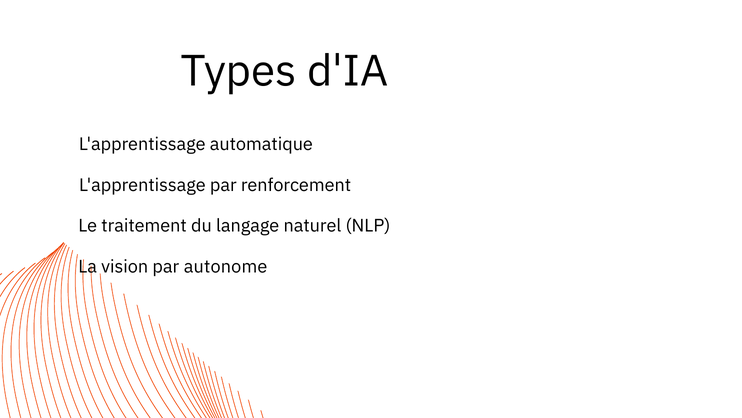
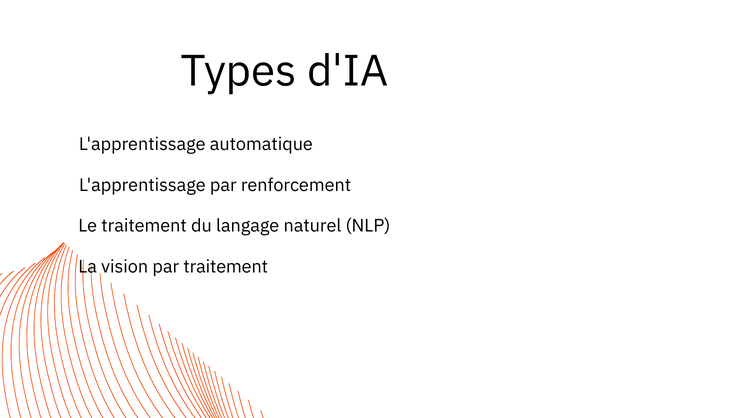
par autonome: autonome -> traitement (226, 266)
